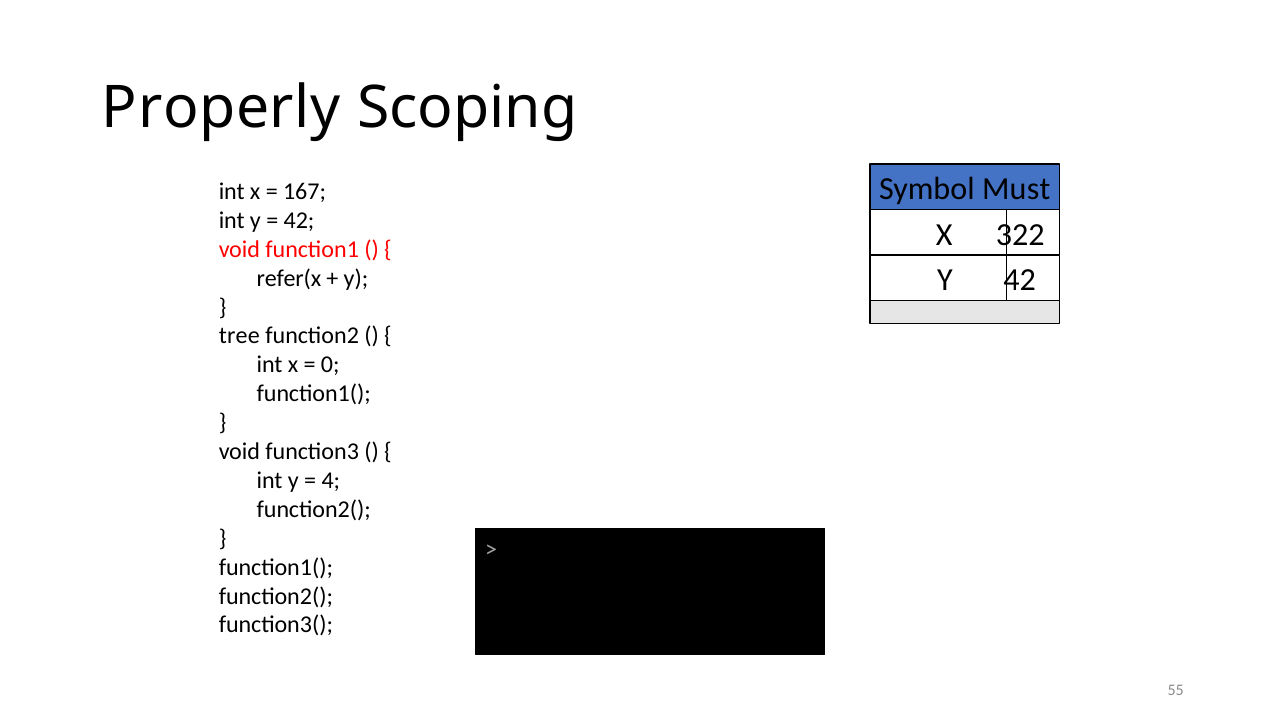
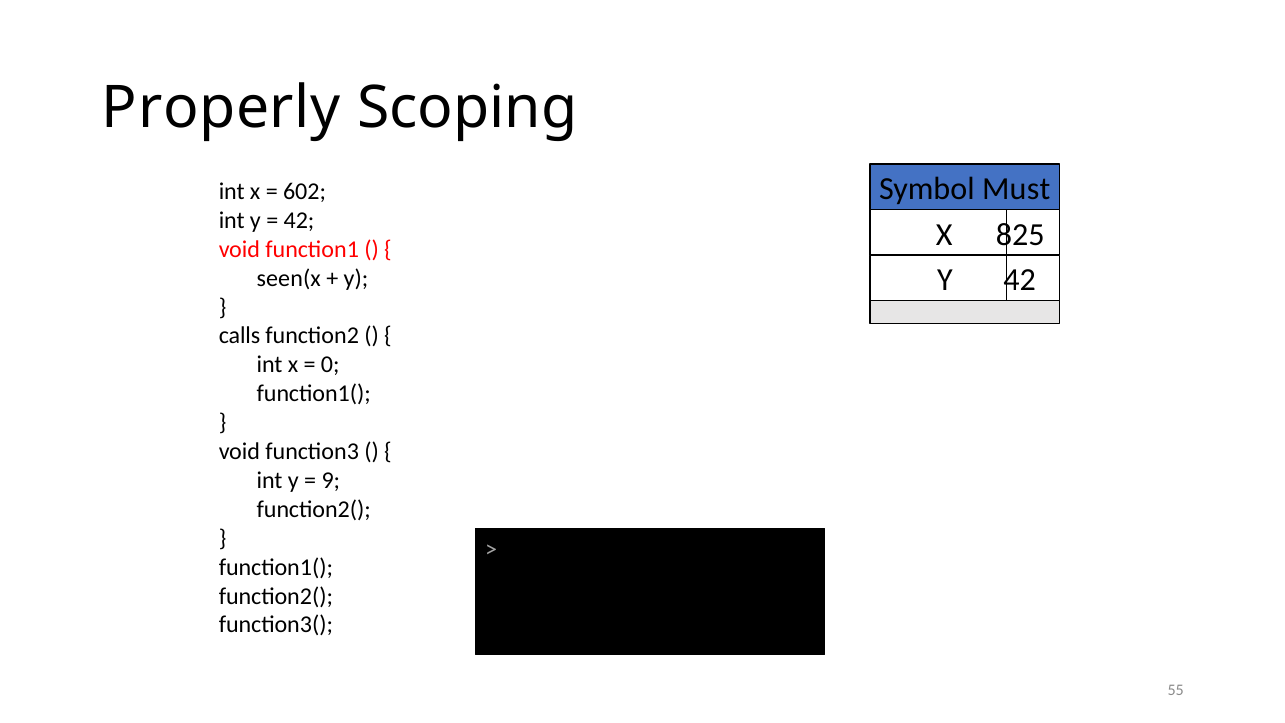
167: 167 -> 602 (305, 192)
322: 322 -> 825 (1020, 235)
refer(x: refer(x -> seen(x (289, 278)
tree: tree -> calls (239, 336)
4: 4 -> 9 (331, 480)
